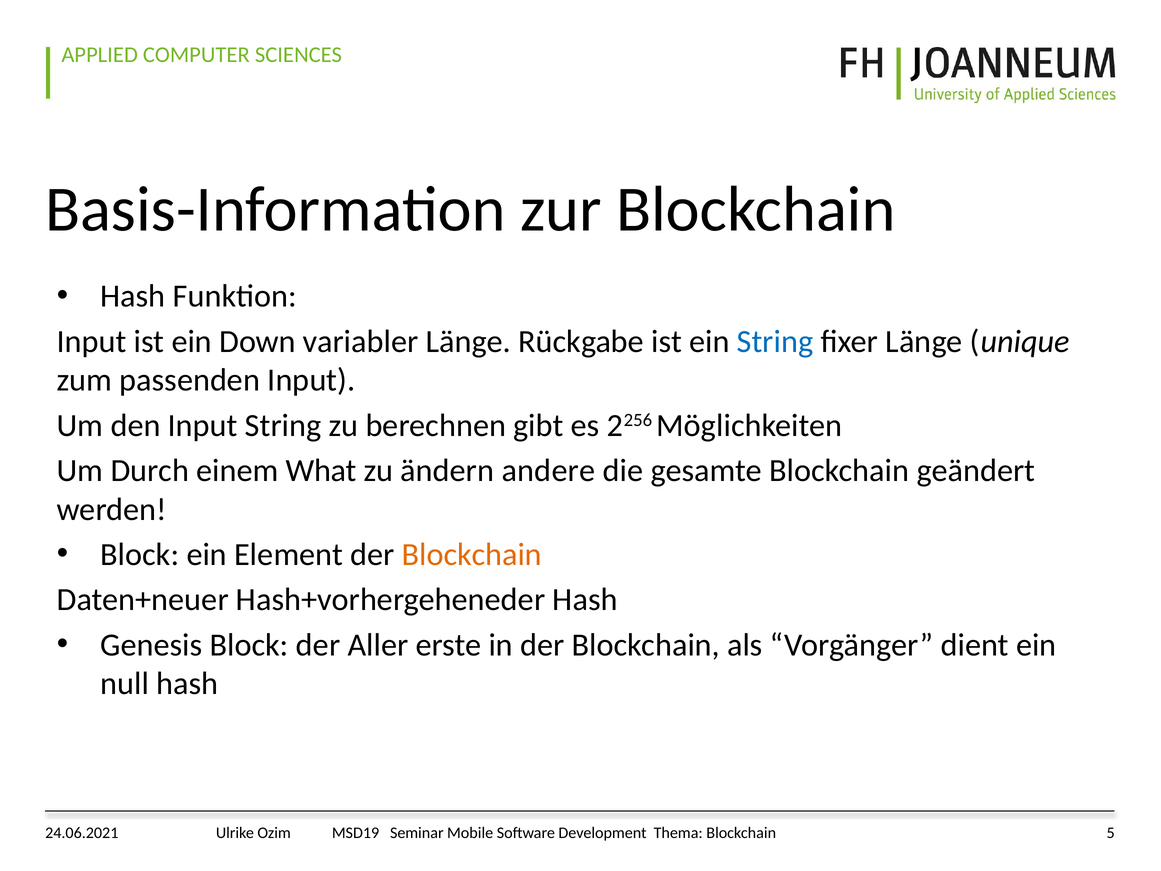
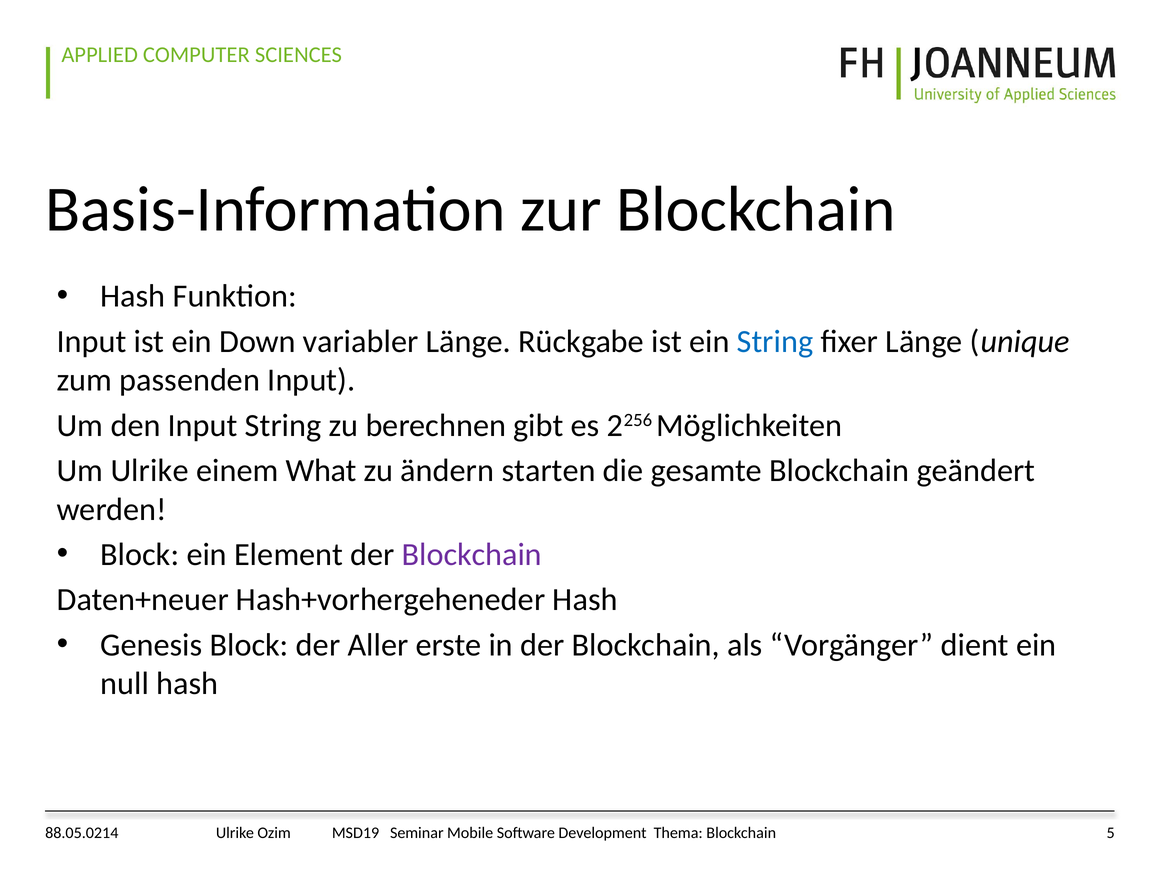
Um Durch: Durch -> Ulrike (150, 470)
andere: andere -> starten (549, 470)
Blockchain colour: orange -> purple (472, 554)
24.06.2021: 24.06.2021 -> 88.05.0214 (82, 833)
